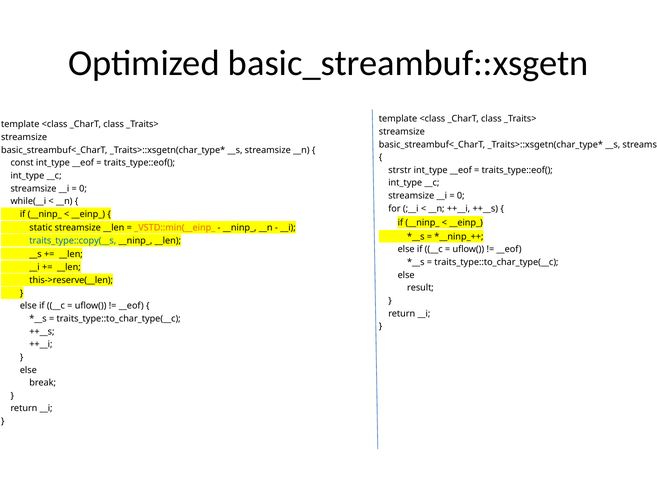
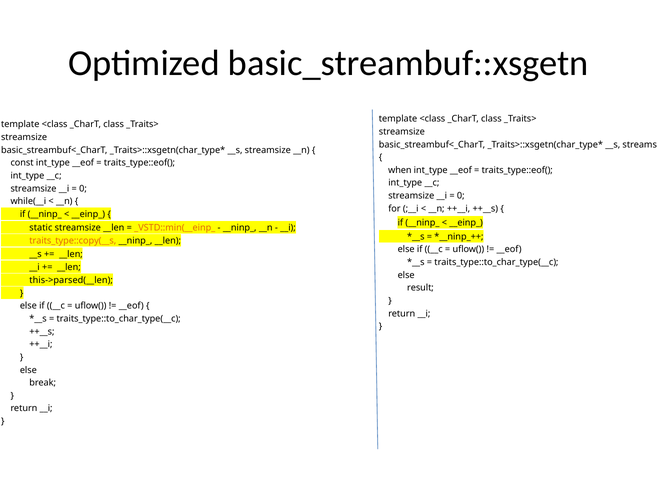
strstr: strstr -> when (400, 170)
traits_type::copy(__s colour: blue -> orange (73, 241)
this->reserve(__len: this->reserve(__len -> this->parsed(__len (71, 280)
